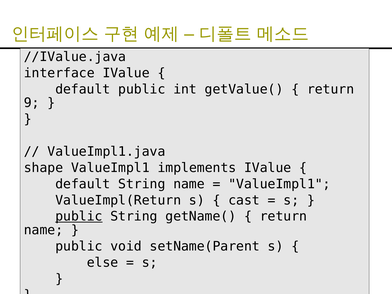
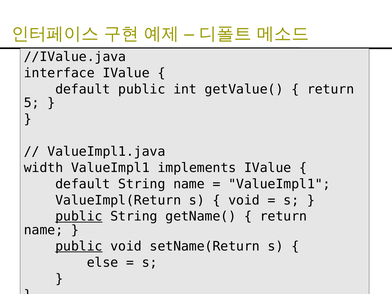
9: 9 -> 5 (32, 103)
shape: shape -> width (44, 168)
cast: cast -> void (244, 200)
public underline: none -> present (79, 246)
setName(Parent: setName(Parent -> setName(Return (205, 246)
